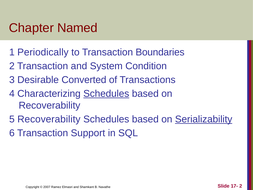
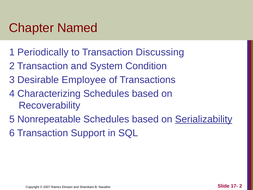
Boundaries: Boundaries -> Discussing (160, 52)
Converted: Converted -> Employee (84, 80)
Schedules underline: present -> none (106, 93)
5 Recoverability: Recoverability -> Nonrepeatable (49, 119)
